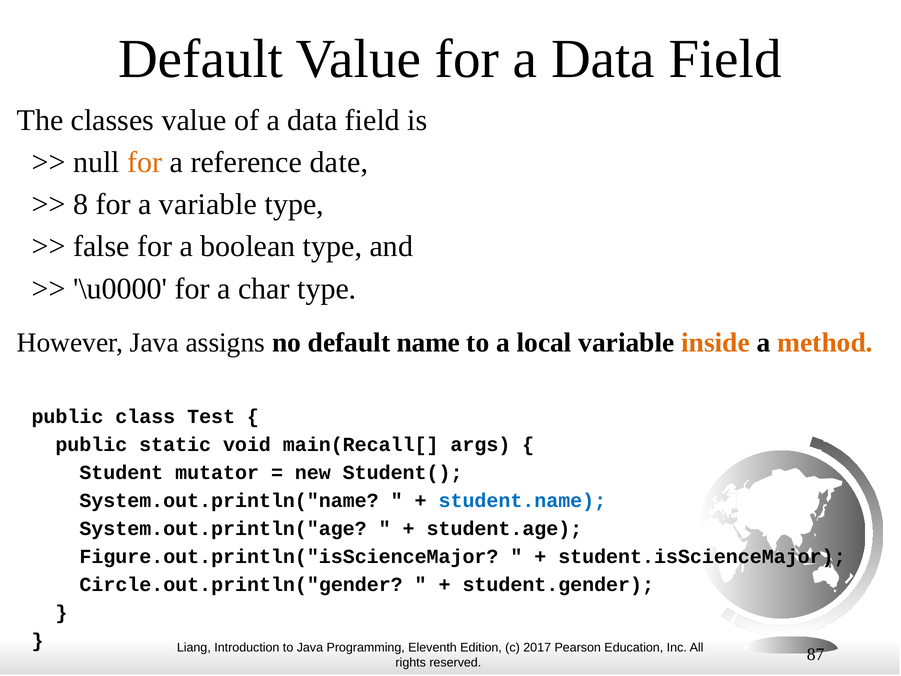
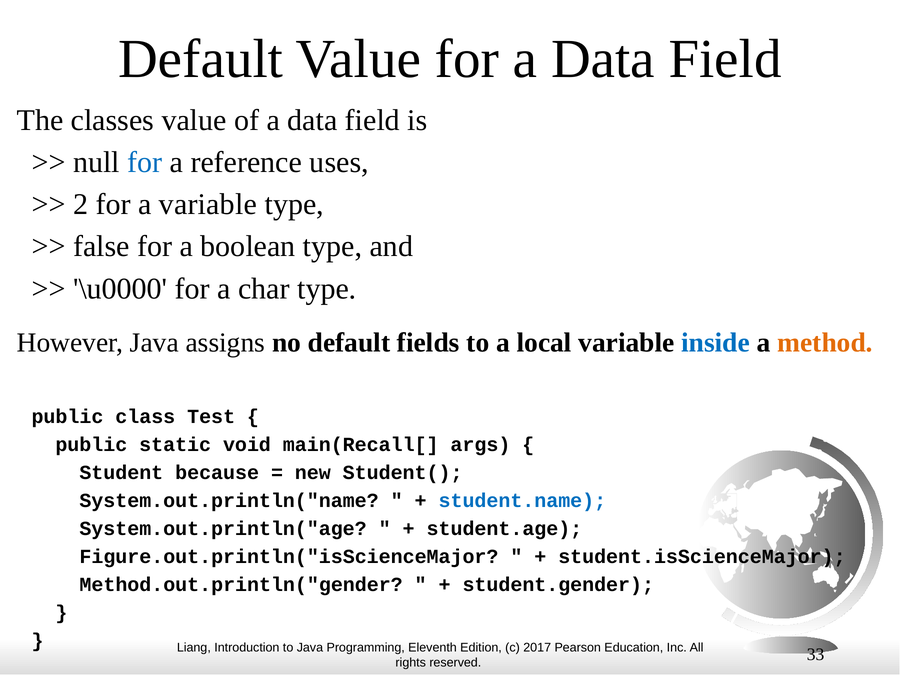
for colour: orange -> blue (145, 162)
date: date -> uses (339, 162)
8: 8 -> 2 (81, 204)
name: name -> fields (428, 342)
inside colour: orange -> blue (716, 342)
mutator: mutator -> because (217, 472)
Circle.out.println("gender: Circle.out.println("gender -> Method.out.println("gender (241, 584)
87: 87 -> 33 (816, 654)
